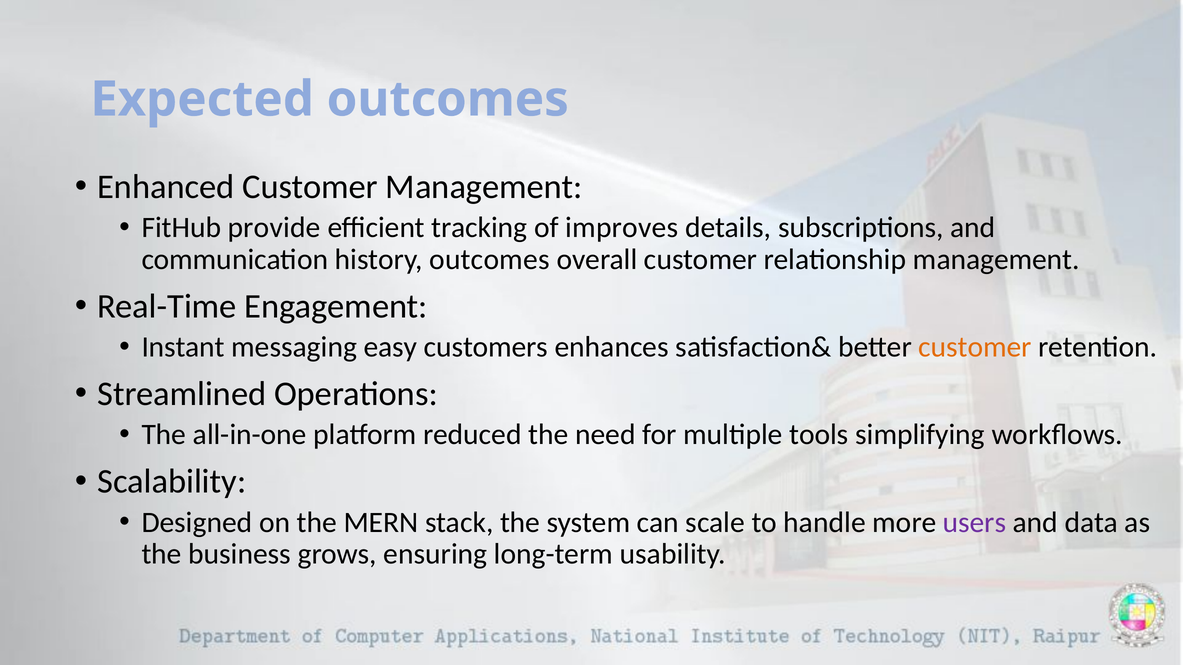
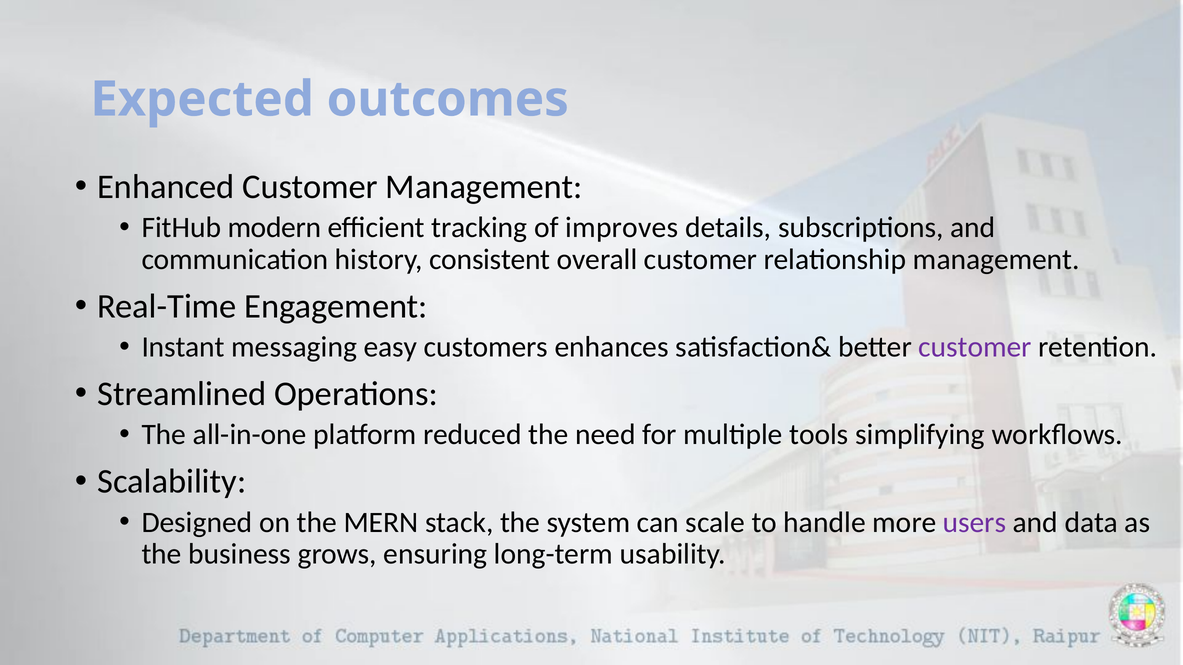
provide: provide -> modern (274, 228)
history outcomes: outcomes -> consistent (490, 260)
customer colour: orange -> purple (975, 347)
